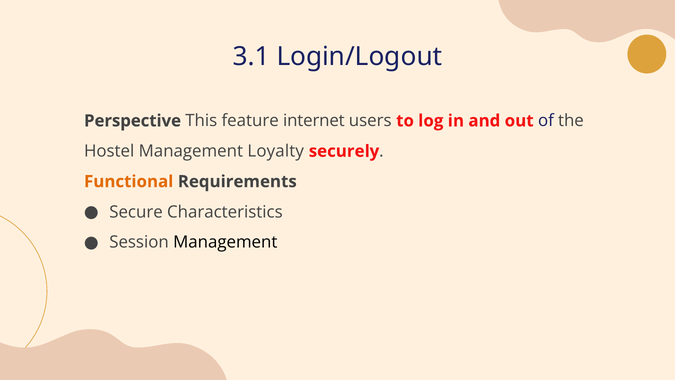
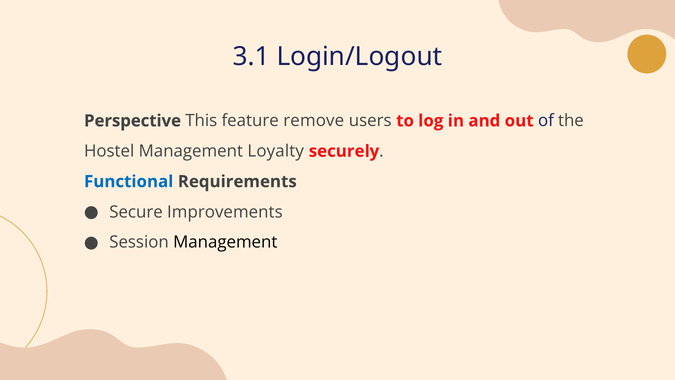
internet: internet -> remove (314, 121)
Functional colour: orange -> blue (129, 181)
Characteristics: Characteristics -> Improvements (225, 212)
